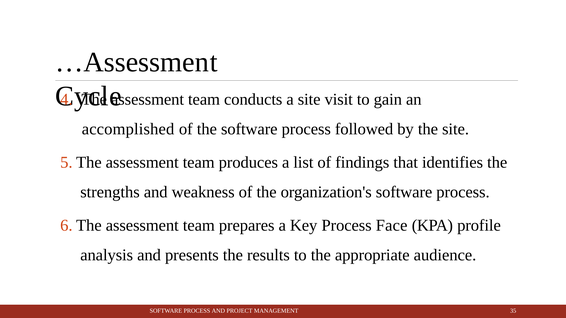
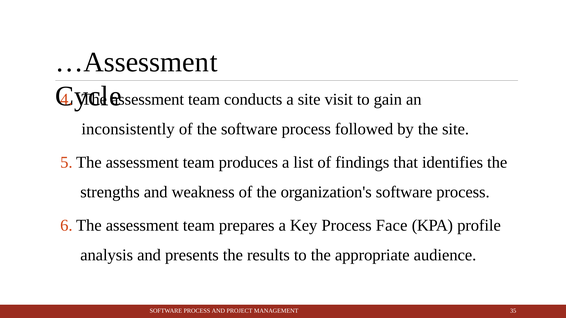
accomplished: accomplished -> inconsistently (128, 129)
